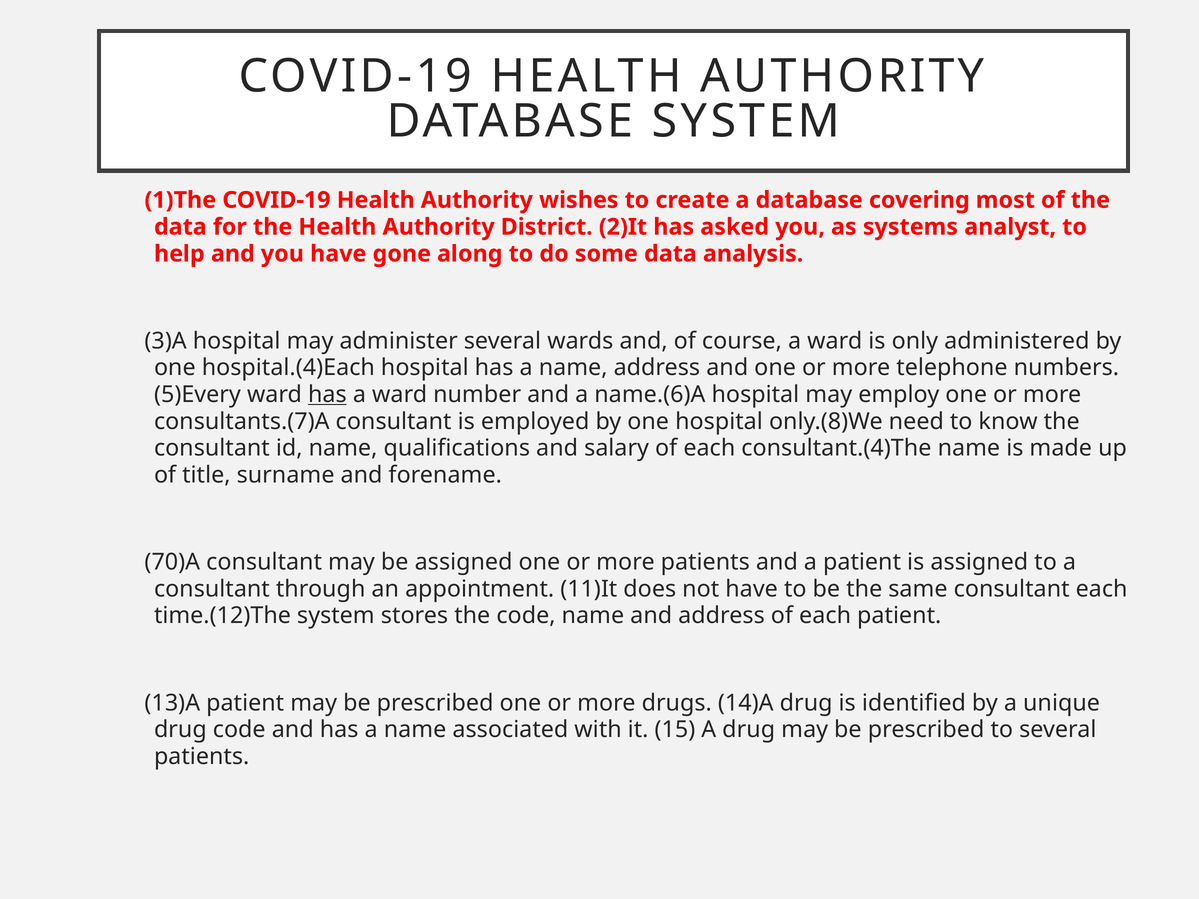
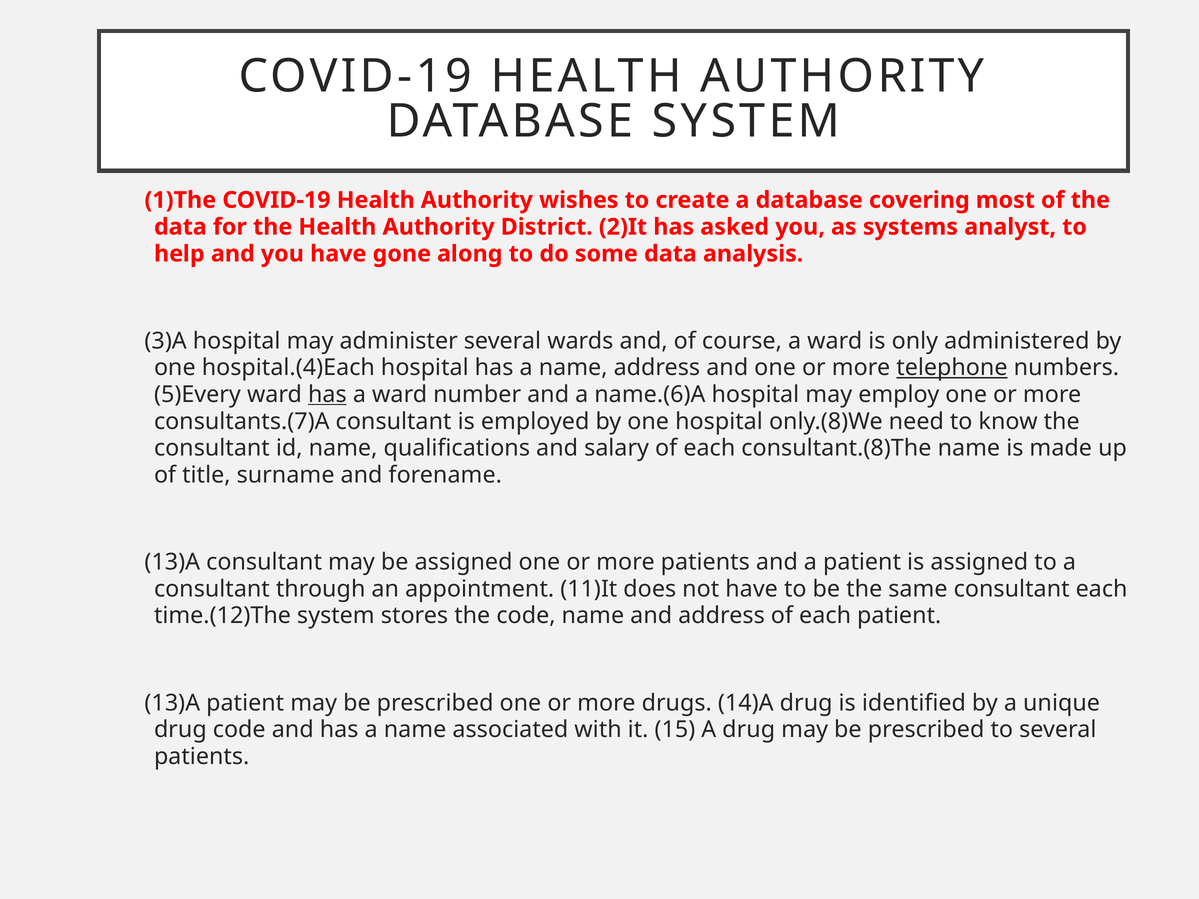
telephone underline: none -> present (952, 368)
consultant.(4)The: consultant.(4)The -> consultant.(8)The (836, 448)
70)A: 70)A -> 13)A (172, 562)
